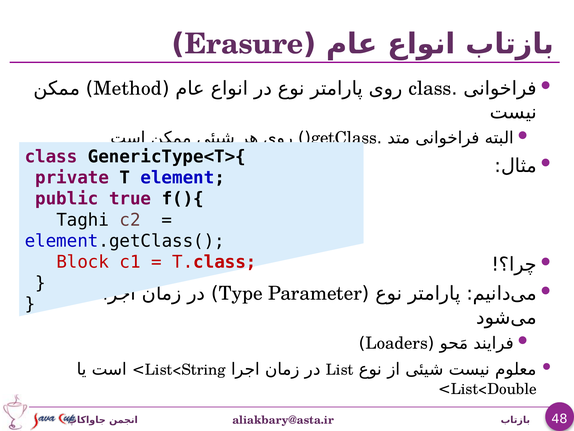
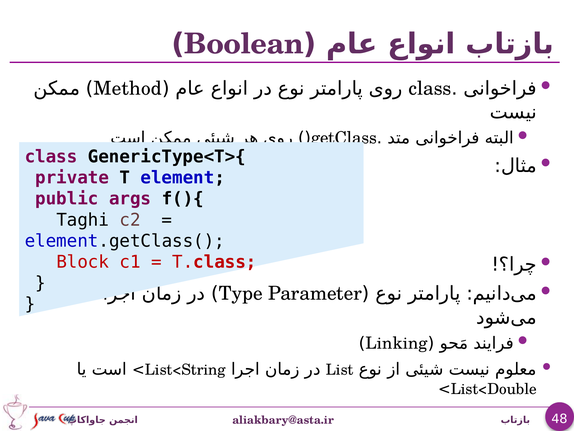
Erasure: Erasure -> Boolean (244, 44)
true: true -> args (130, 199)
Loaders: Loaders -> Linking (397, 343)
